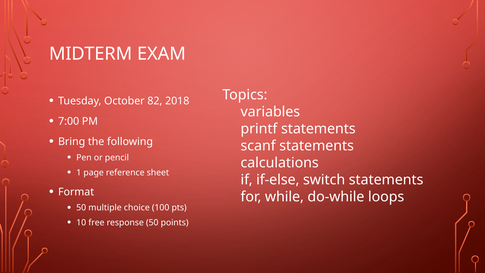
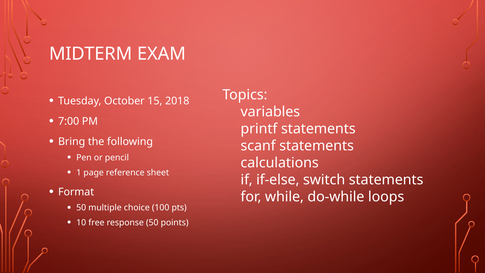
82: 82 -> 15 (155, 101)
